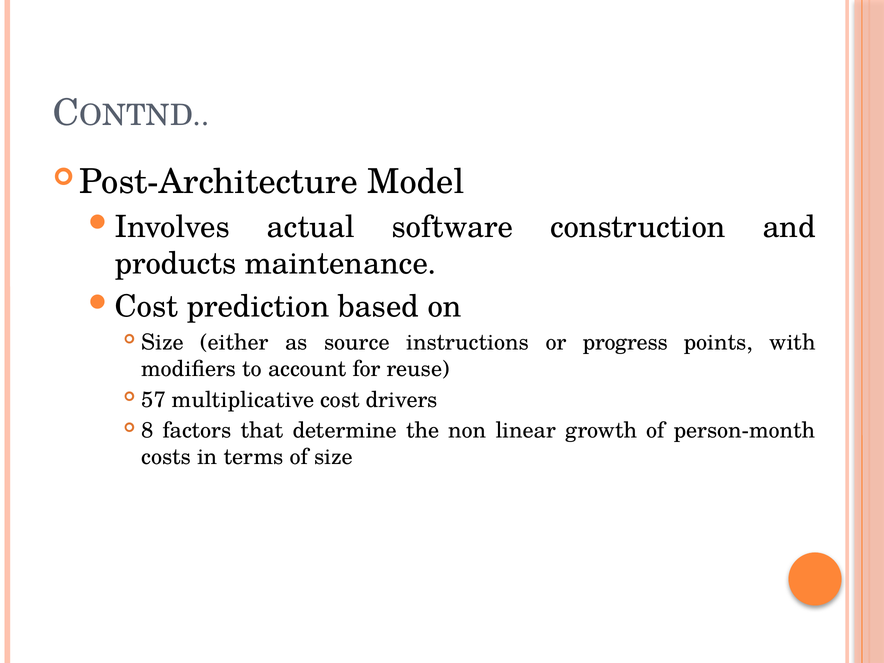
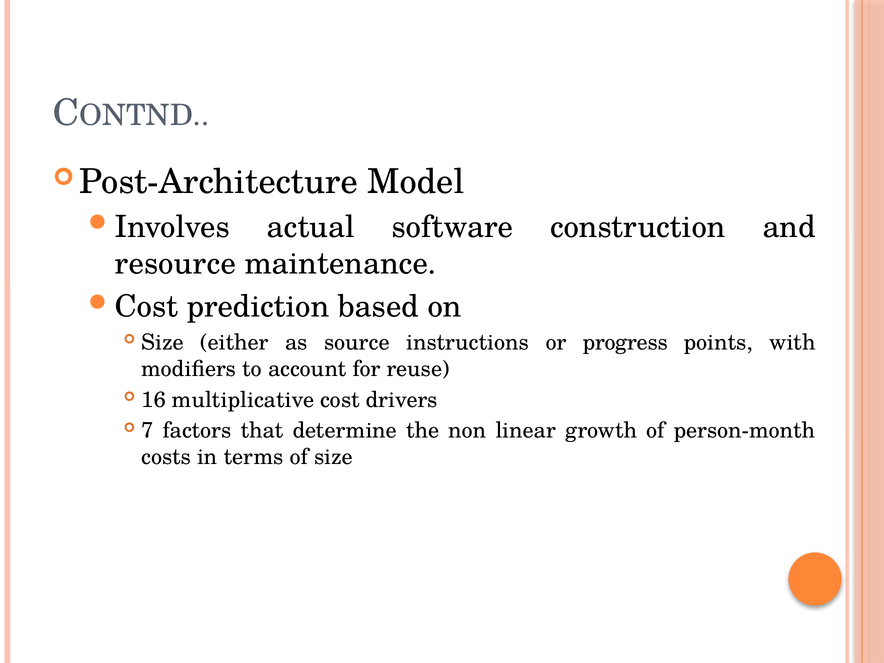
products: products -> resource (175, 264)
57: 57 -> 16 (154, 400)
8: 8 -> 7 (147, 431)
